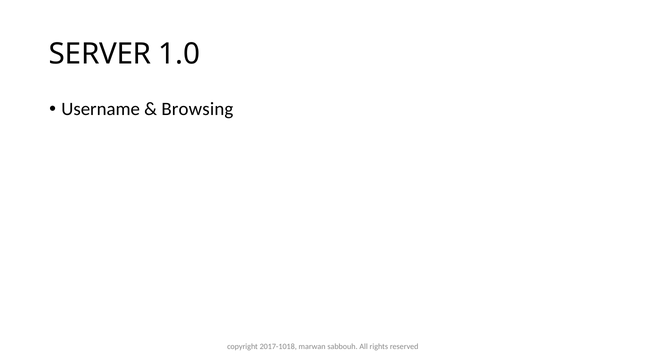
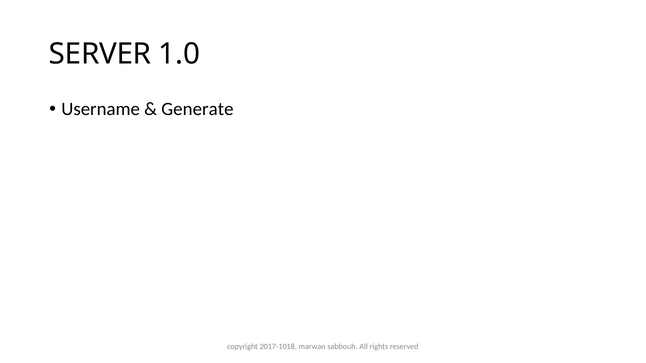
Browsing: Browsing -> Generate (197, 109)
